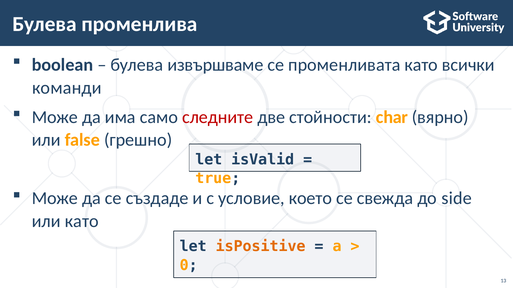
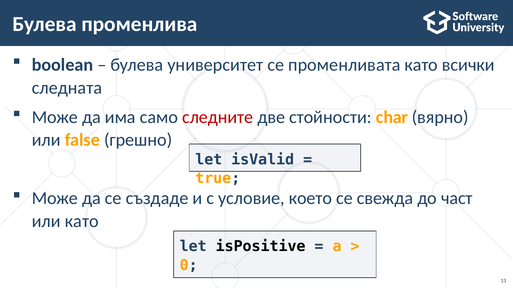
извършваме: извършваме -> университет (215, 65)
команди: команди -> следната (67, 88)
side: side -> част (457, 199)
isPositive colour: orange -> black (261, 247)
